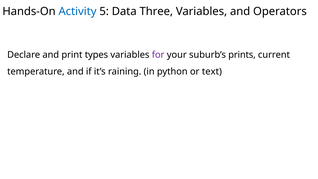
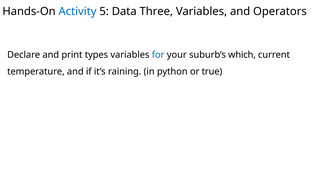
for colour: purple -> blue (158, 55)
prints: prints -> which (242, 55)
text: text -> true (212, 71)
